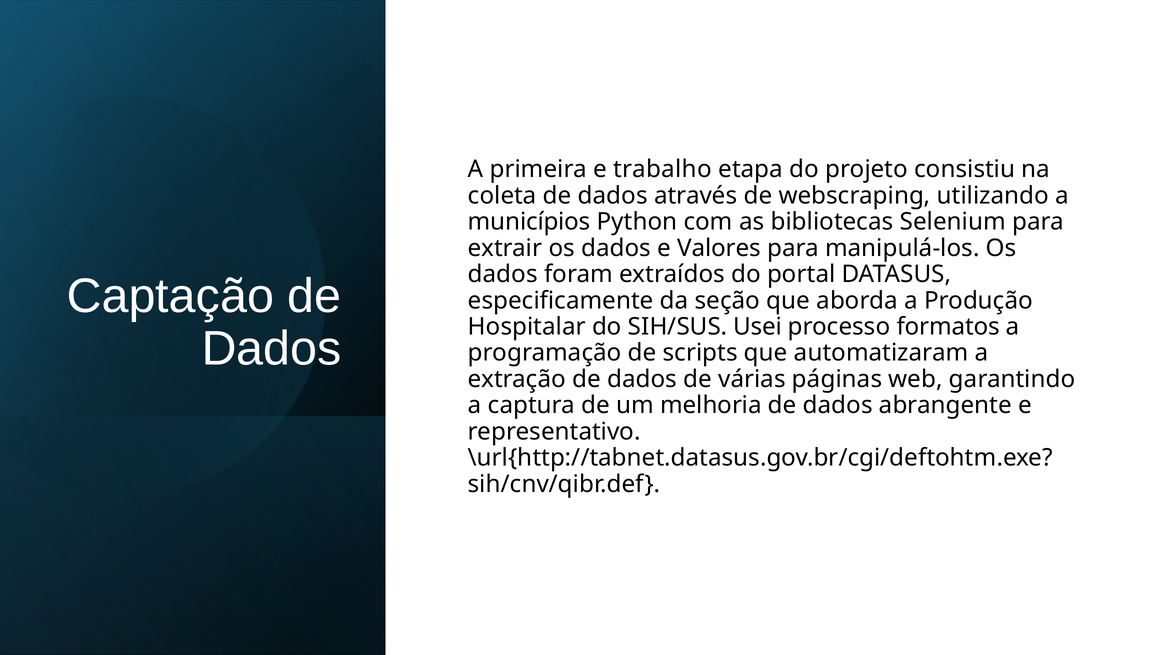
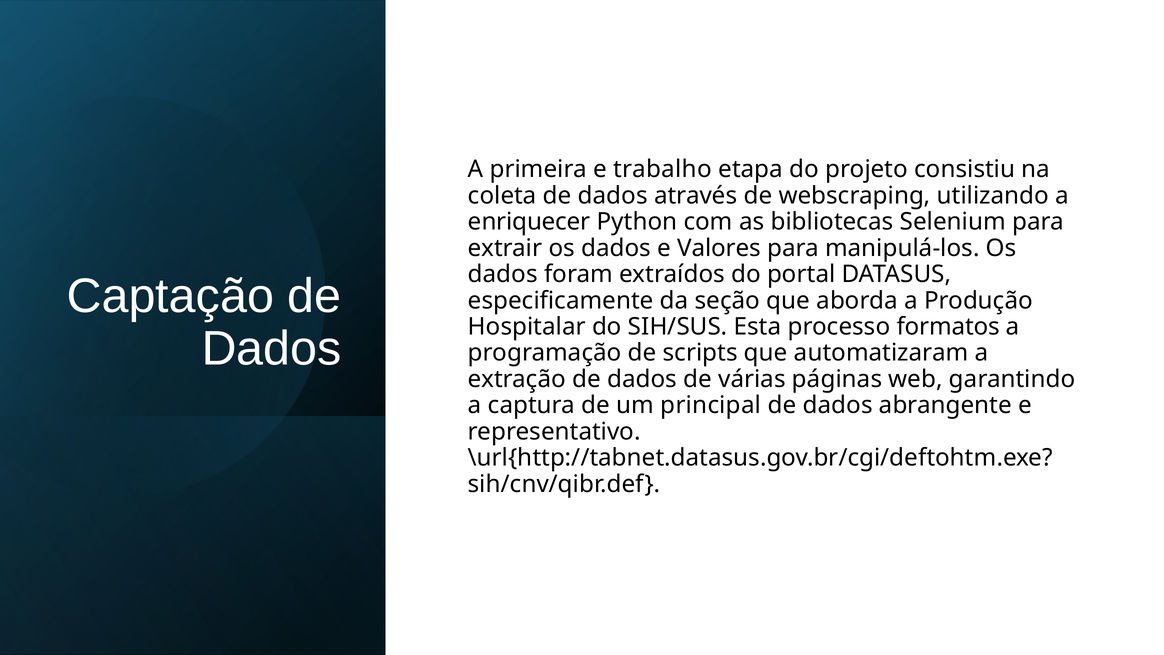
municípios: municípios -> enriquecer (529, 222)
Usei: Usei -> Esta (758, 327)
melhoria: melhoria -> principal (711, 405)
